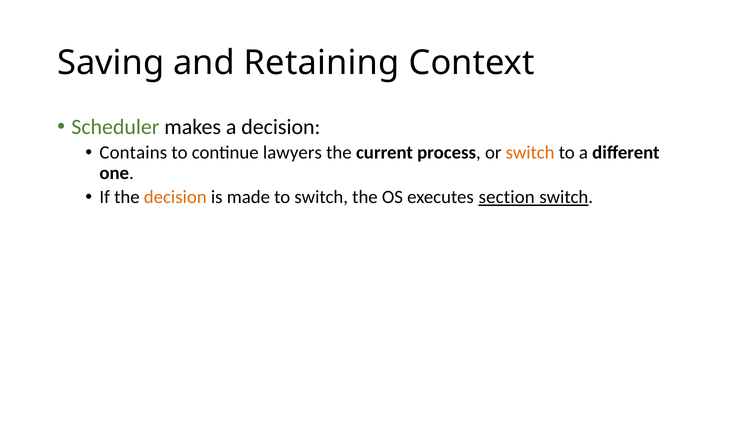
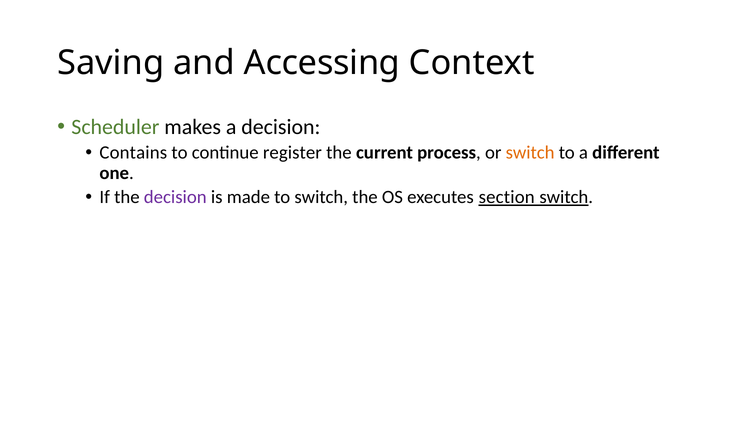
Retaining: Retaining -> Accessing (322, 63)
lawyers: lawyers -> register (292, 153)
decision colour: orange -> purple (175, 197)
